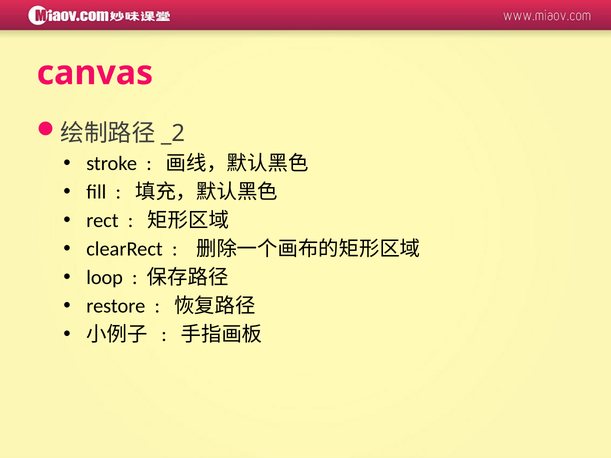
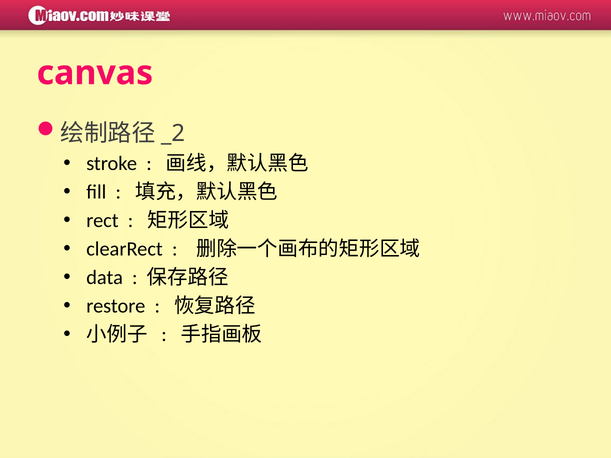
loop: loop -> data (105, 278)
